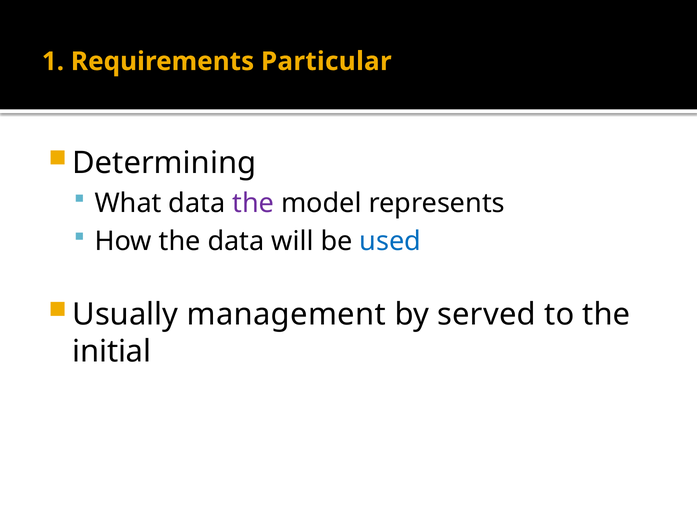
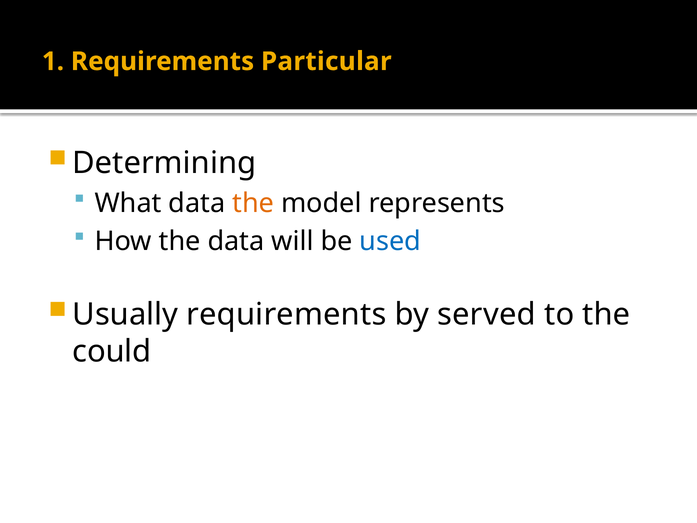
the colour: purple -> orange (253, 203)
Usually management: management -> requirements (286, 314)
initial: initial -> could (112, 351)
